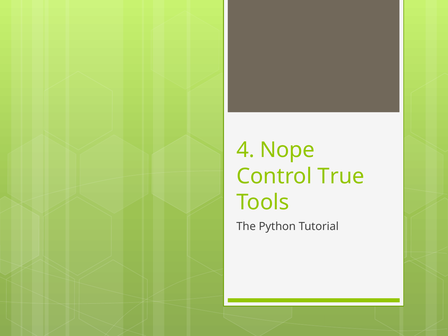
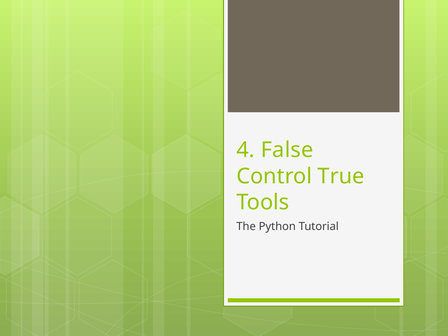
Nope: Nope -> False (287, 150)
